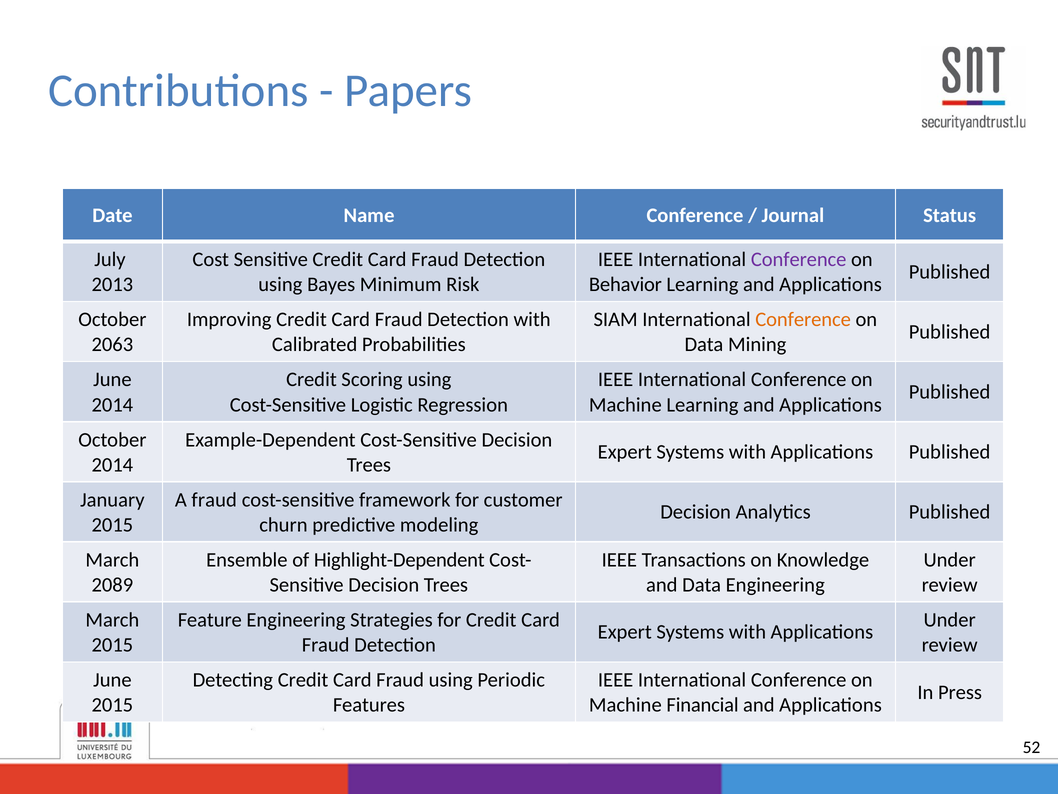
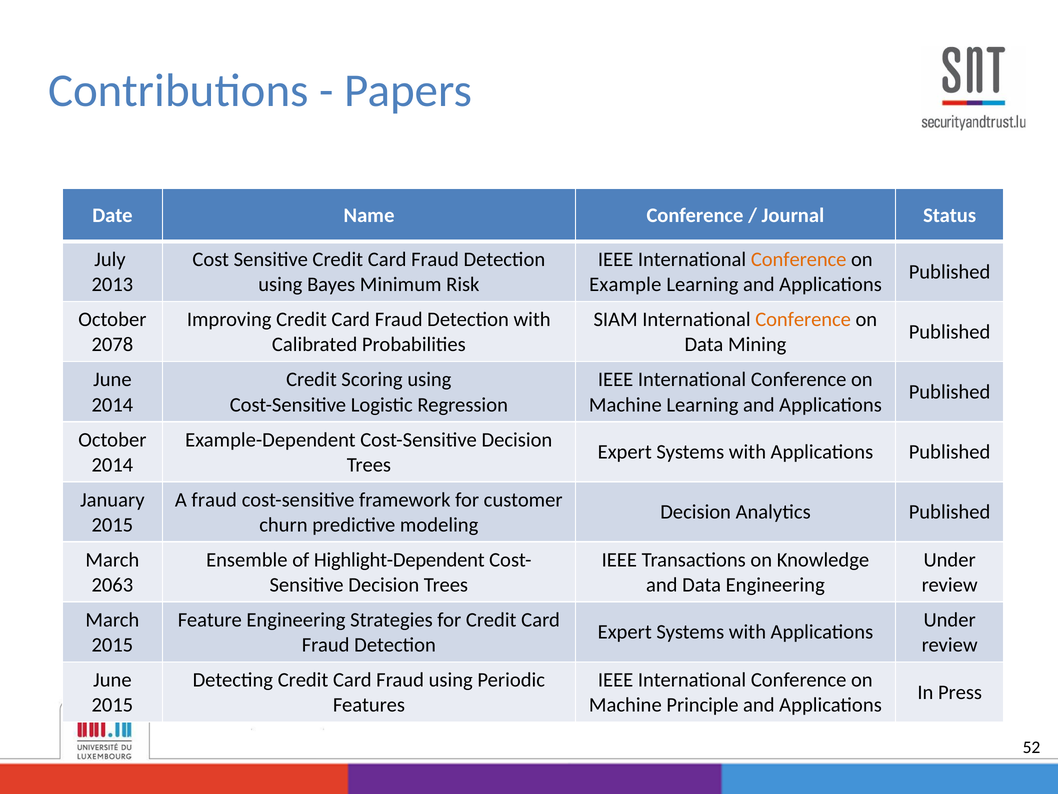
Conference colour: purple -> orange (799, 259)
Behavior: Behavior -> Example (625, 284)
2063: 2063 -> 2078 (112, 344)
2089: 2089 -> 2063 (112, 585)
Financial: Financial -> Principle (702, 705)
